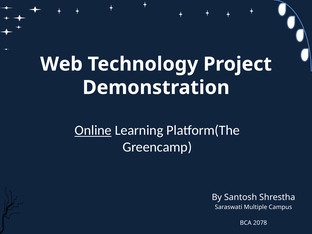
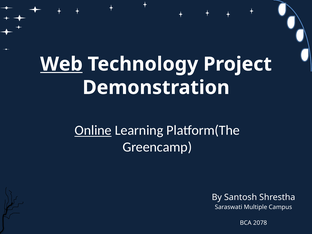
Web underline: none -> present (61, 64)
